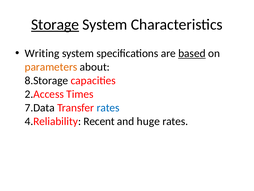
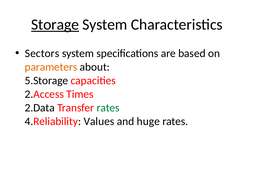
Writing: Writing -> Sectors (42, 53)
based underline: present -> none (192, 53)
8.Storage: 8.Storage -> 5.Storage (46, 80)
7.Data: 7.Data -> 2.Data (40, 108)
rates colour: blue -> green (108, 108)
Recent: Recent -> Values (99, 121)
